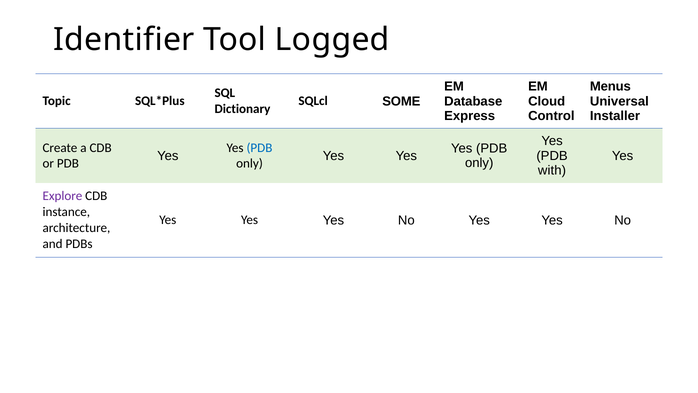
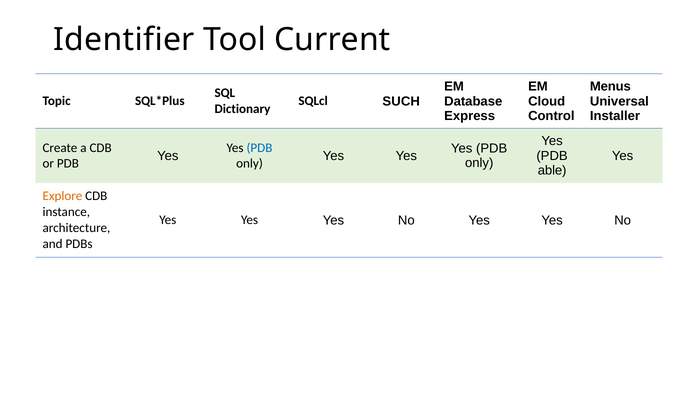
Logged: Logged -> Current (332, 39)
SOME: SOME -> SUCH (401, 101)
with: with -> able (552, 170)
Explore colour: purple -> orange (62, 196)
